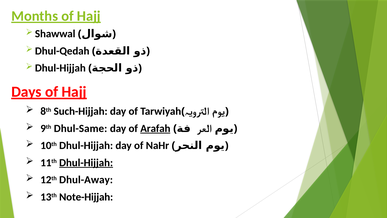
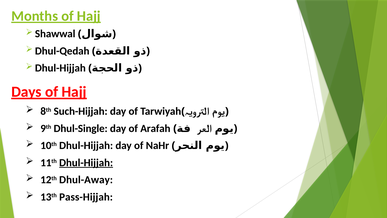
Dhul-Same: Dhul-Same -> Dhul-Single (81, 128)
Arafah underline: present -> none (155, 128)
Note-Hijjah: Note-Hijjah -> Pass-Hijjah (86, 197)
